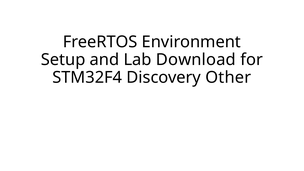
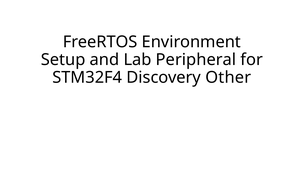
Download: Download -> Peripheral (196, 60)
